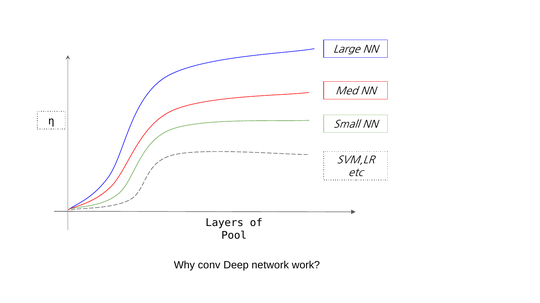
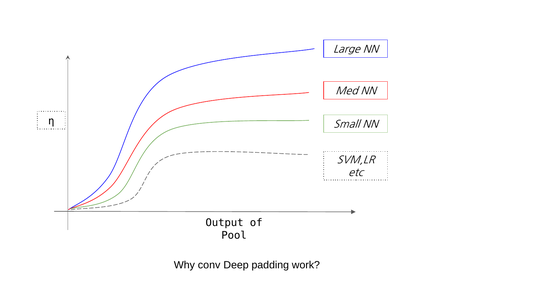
Layers: Layers -> Output (225, 223)
network: network -> padding (270, 266)
